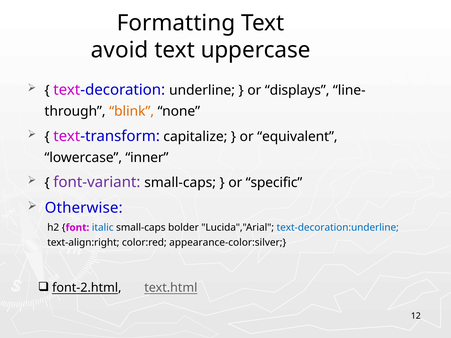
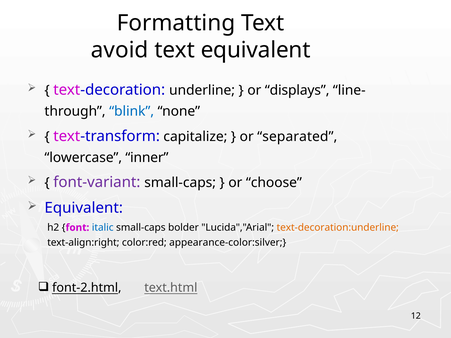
text uppercase: uppercase -> equivalent (256, 50)
blink colour: orange -> blue (132, 111)
equivalent: equivalent -> separated (297, 137)
specific: specific -> choose (274, 183)
Otherwise: Otherwise -> Equivalent (84, 208)
text-decoration:underline colour: blue -> orange (338, 228)
